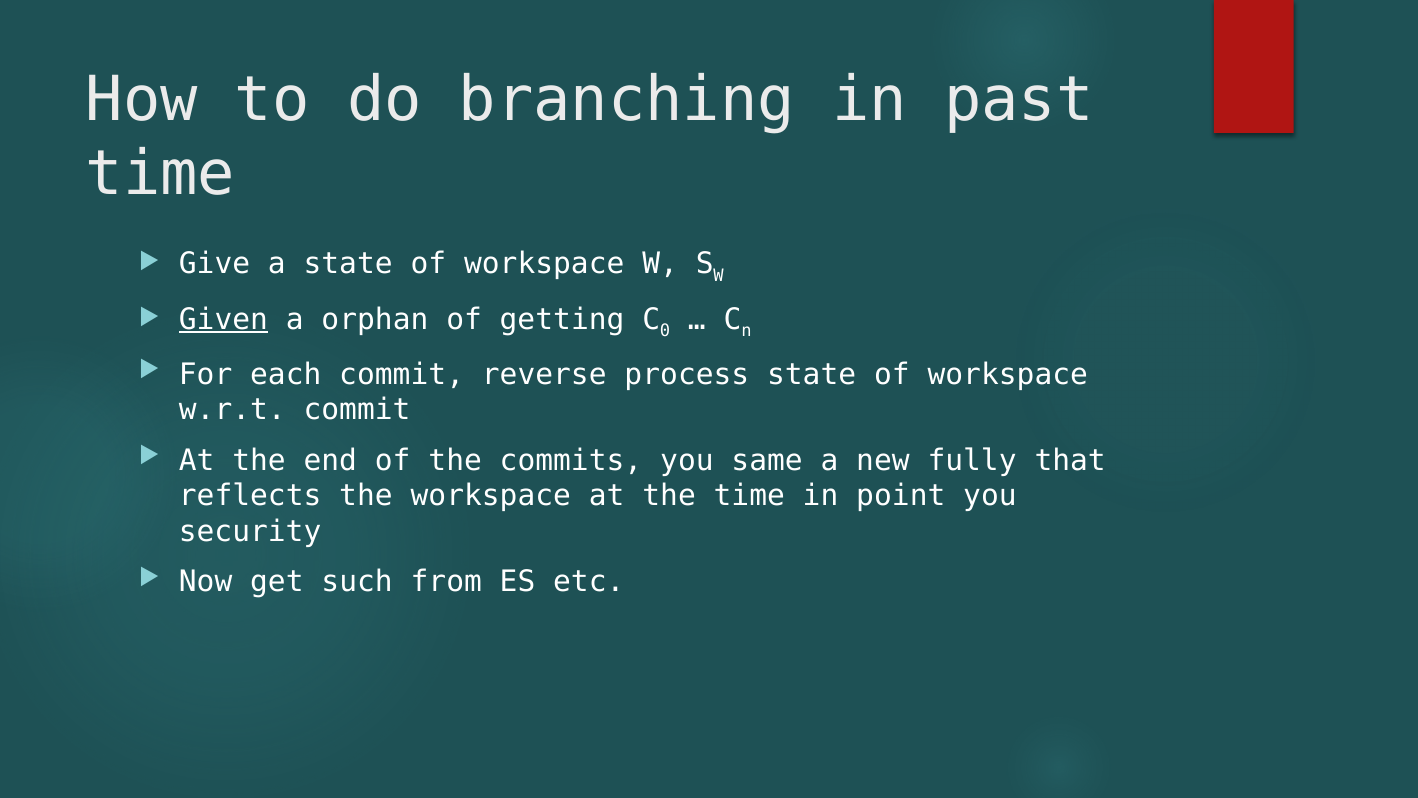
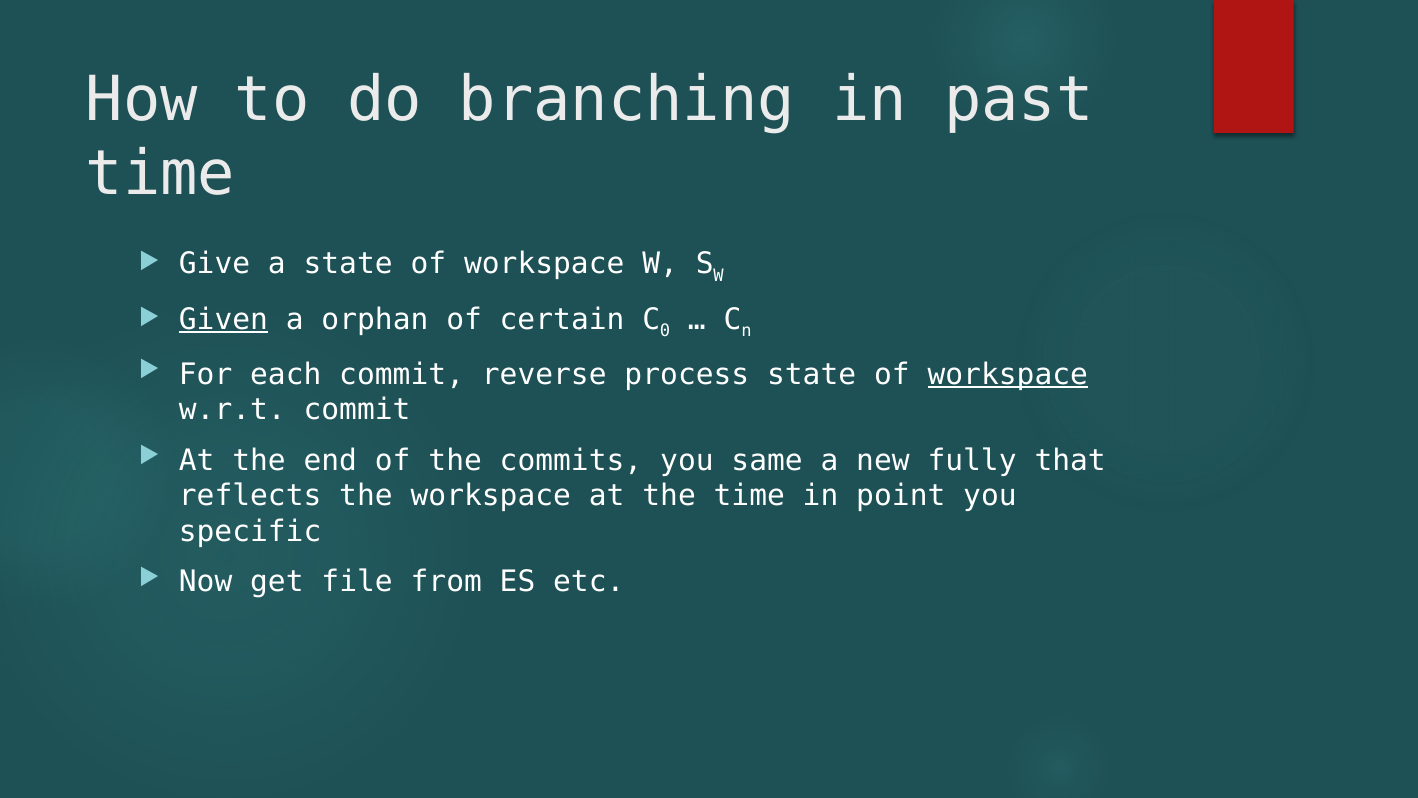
getting: getting -> certain (562, 319)
workspace underline: none -> present (1008, 374)
security: security -> specific (250, 531)
such: such -> file (357, 581)
